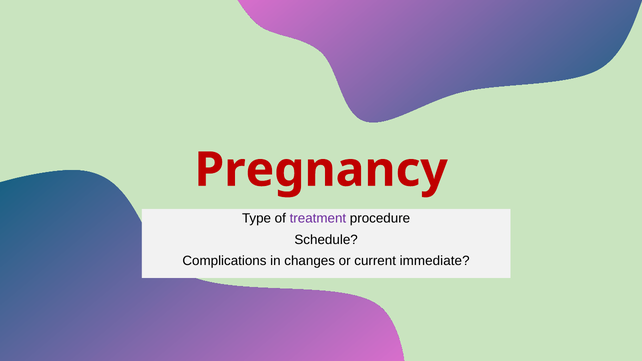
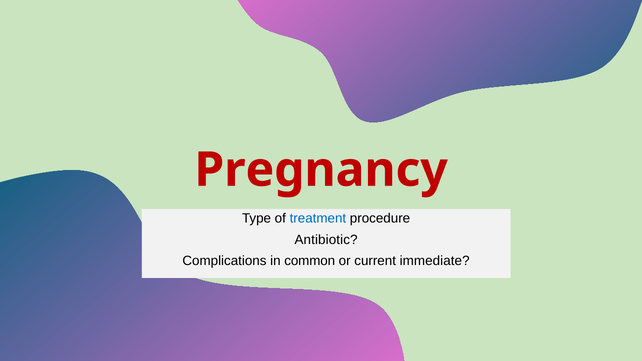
treatment colour: purple -> blue (318, 219)
Schedule: Schedule -> Antibiotic (326, 240)
changes: changes -> common (310, 261)
